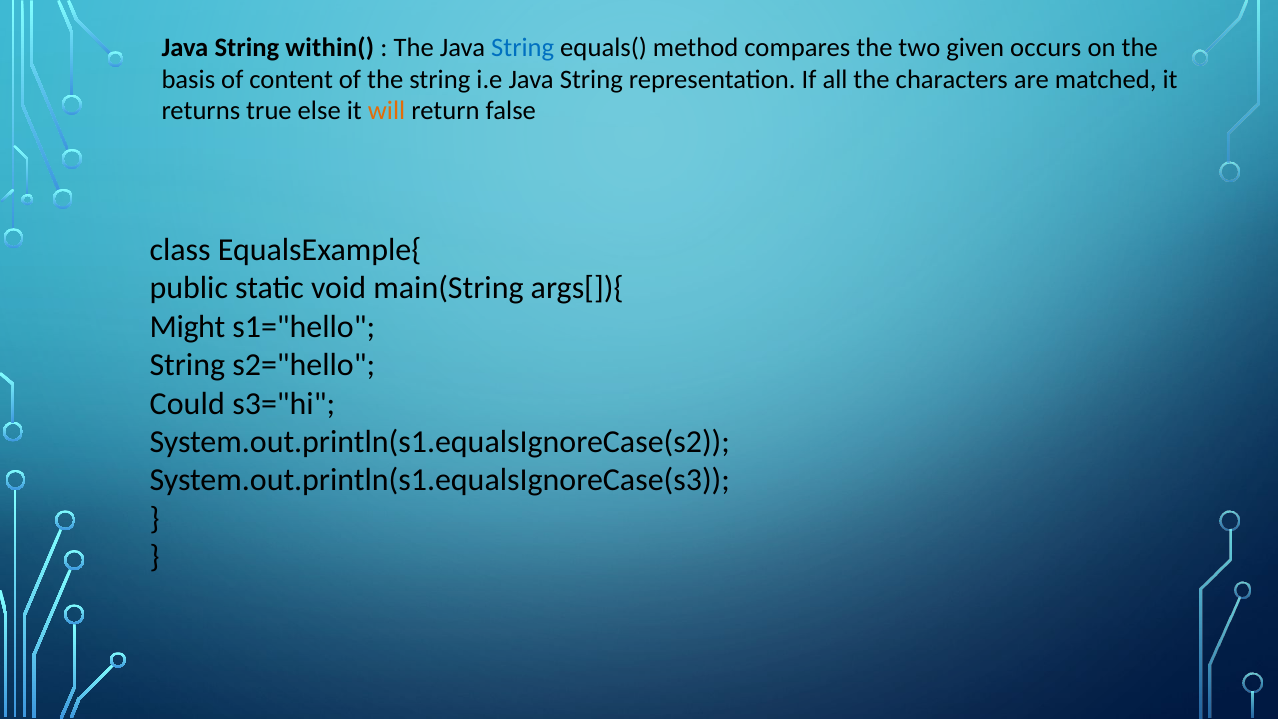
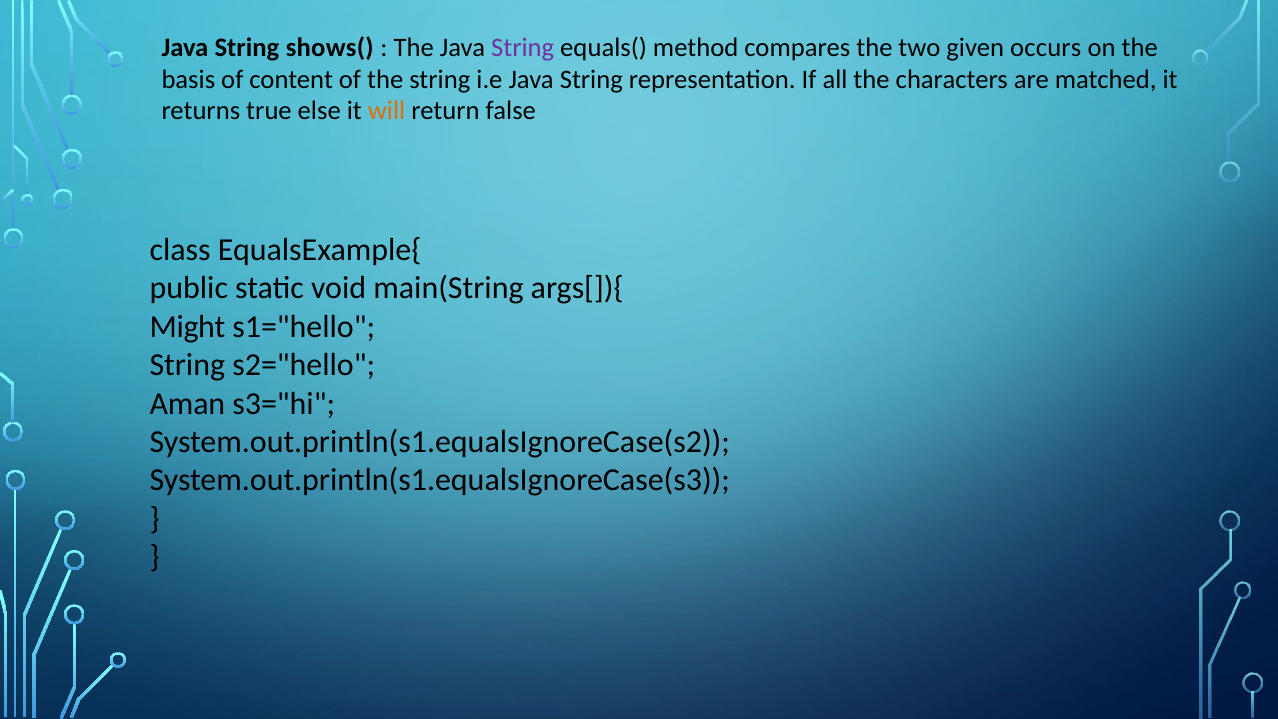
within(: within( -> shows( (330, 47)
String colour: blue -> purple (523, 47)
Could: Could -> Aman (187, 403)
